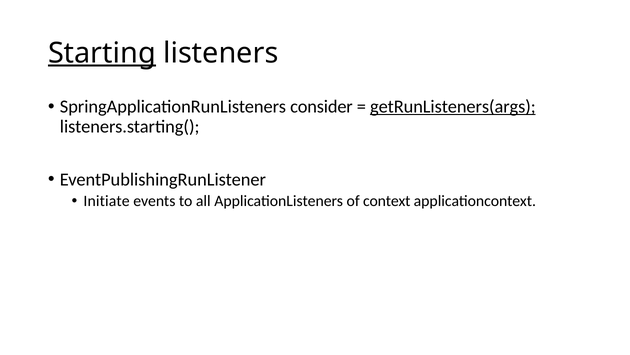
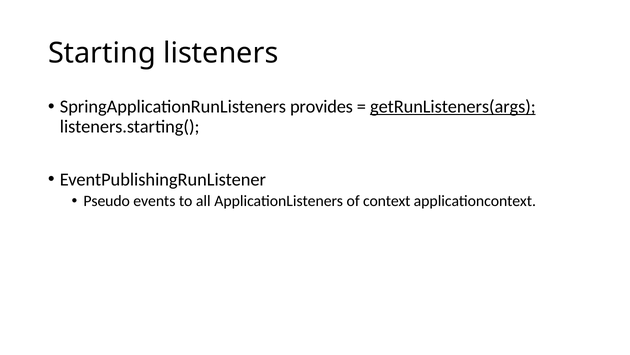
Starting underline: present -> none (102, 53)
consider: consider -> provides (321, 107)
Initiate: Initiate -> Pseudo (107, 201)
